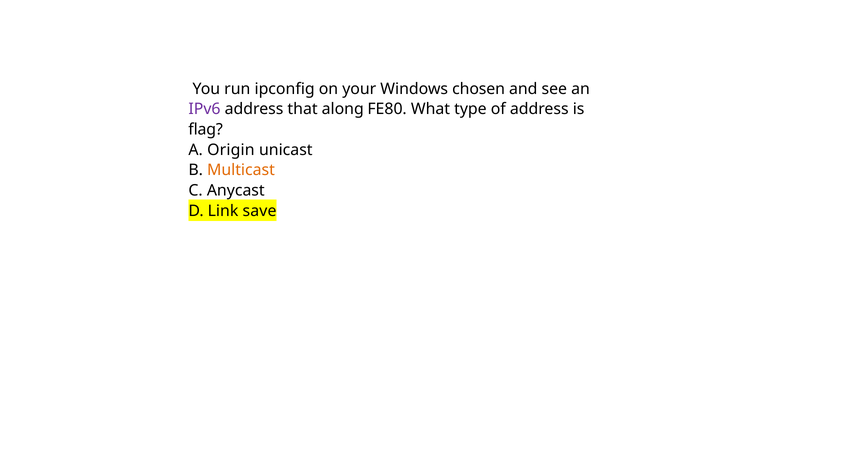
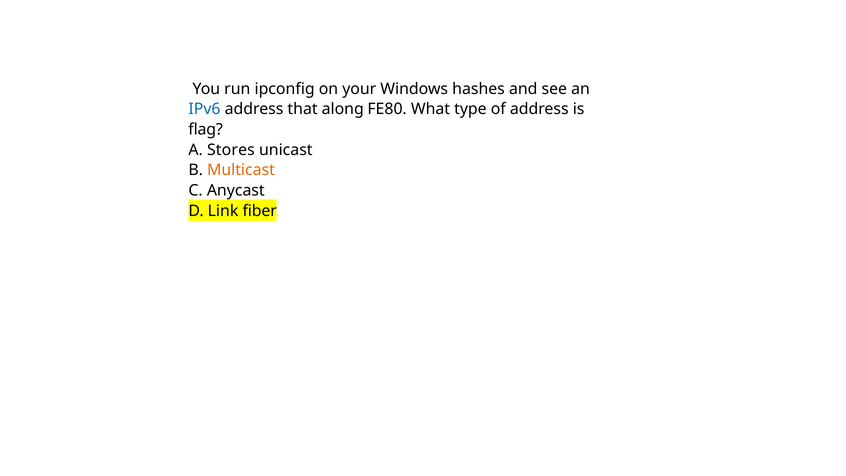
chosen: chosen -> hashes (479, 89)
IPv6 colour: purple -> blue (205, 109)
Origin: Origin -> Stores (231, 150)
save: save -> fiber (260, 211)
